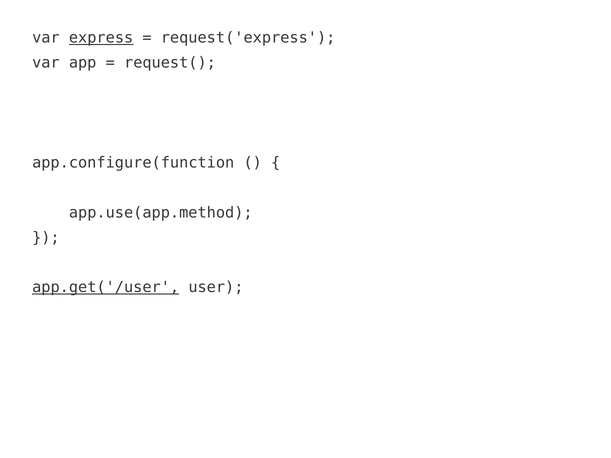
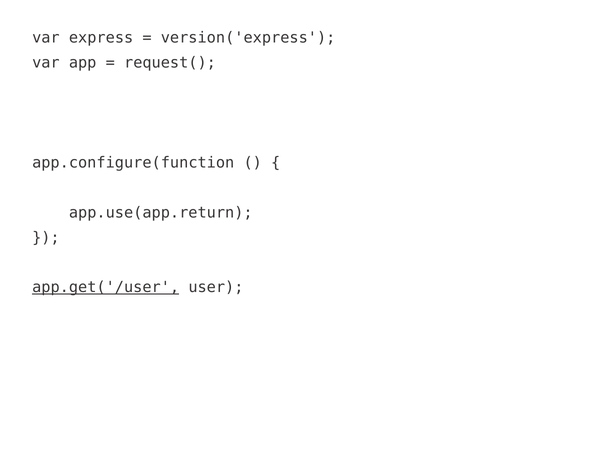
express underline: present -> none (101, 38)
request('express: request('express -> version('express (248, 38)
app.use(app.method: app.use(app.method -> app.use(app.return (161, 213)
